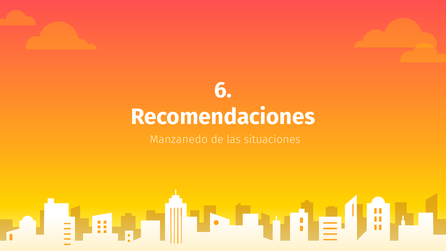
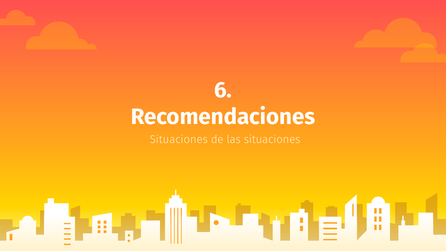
Manzanedo: Manzanedo -> Situaciones (179, 139)
